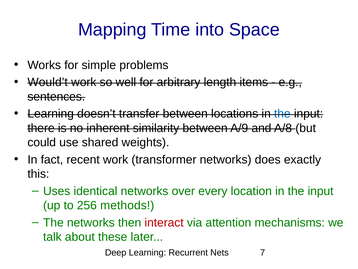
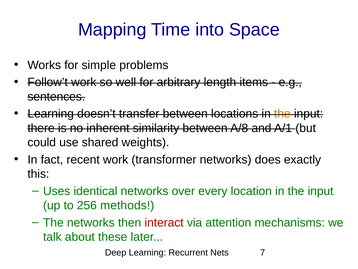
Would’t: Would’t -> Follow’t (48, 82)
the colour: blue -> orange (282, 114)
A/9: A/9 -> A/8 (239, 128)
A/8: A/8 -> A/1 (283, 128)
